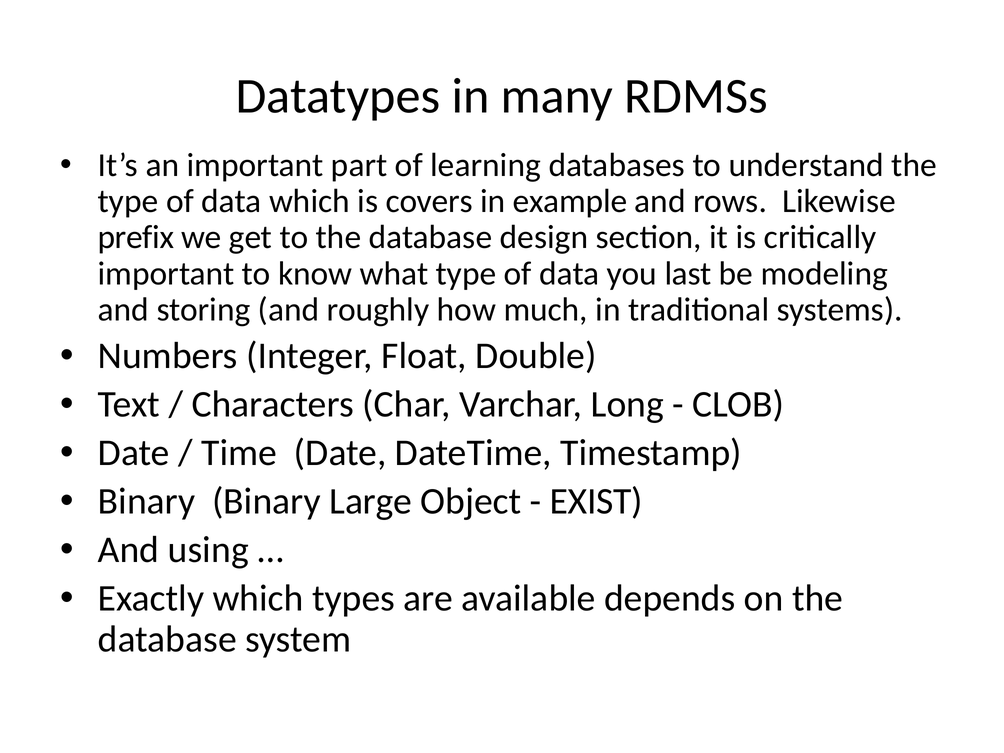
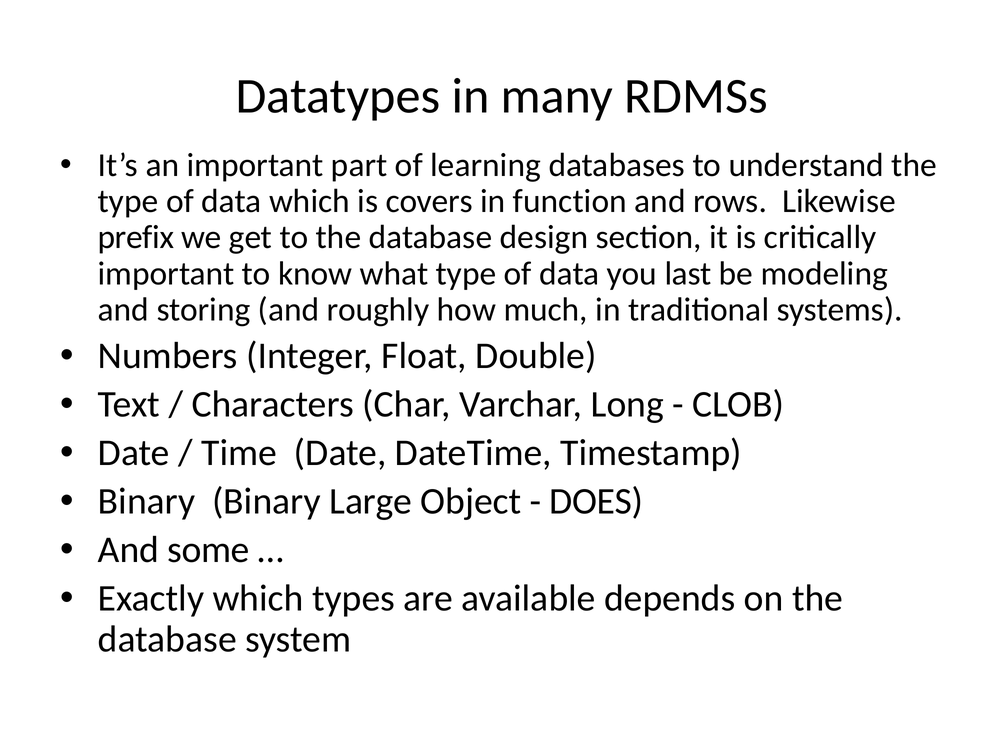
example: example -> function (570, 201)
EXIST: EXIST -> DOES (596, 501)
using: using -> some (209, 550)
